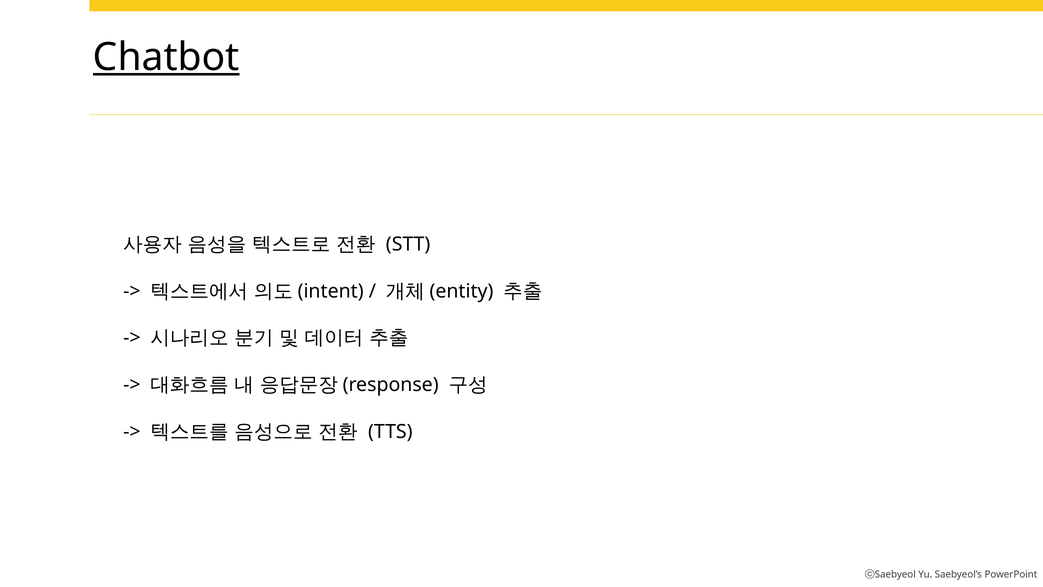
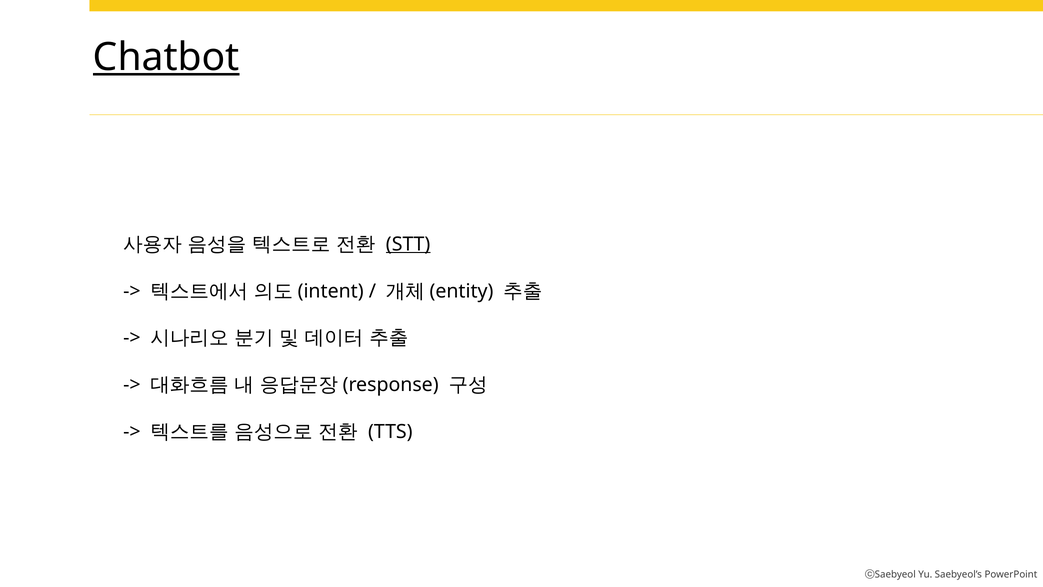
STT underline: none -> present (408, 244)
